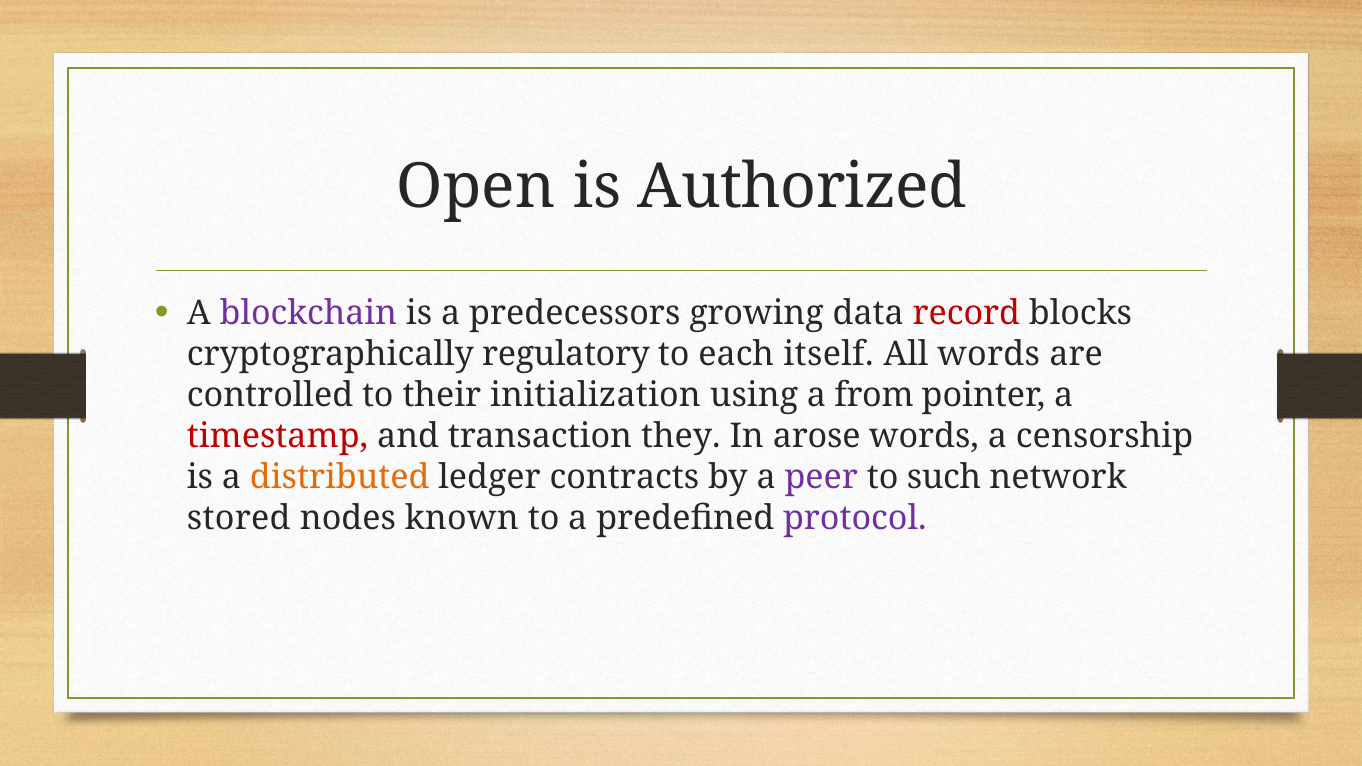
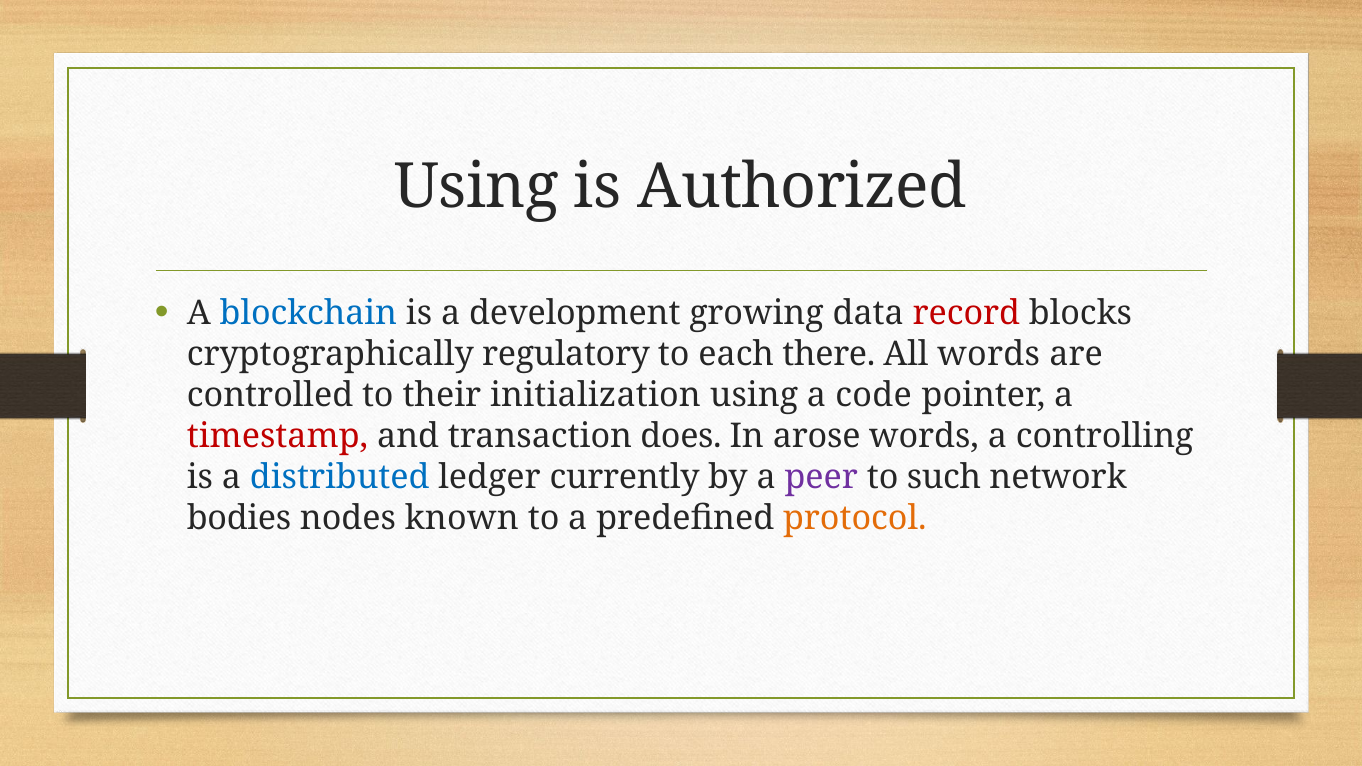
Open: Open -> Using (477, 187)
blockchain colour: purple -> blue (308, 314)
predecessors: predecessors -> development (575, 314)
itself: itself -> there (829, 354)
from: from -> code (874, 395)
they: they -> does (681, 436)
censorship: censorship -> controlling (1105, 436)
distributed colour: orange -> blue (340, 477)
contracts: contracts -> currently (625, 477)
stored: stored -> bodies (239, 518)
protocol colour: purple -> orange (855, 518)
